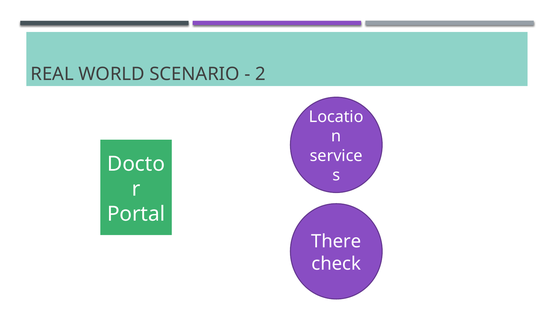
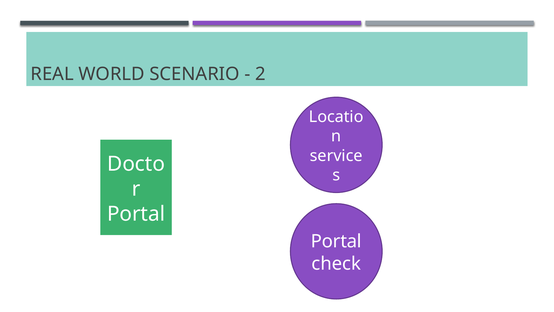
There: There -> Portal (336, 241)
